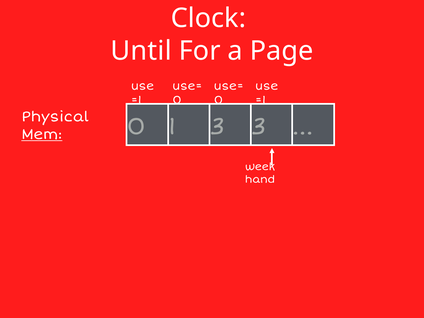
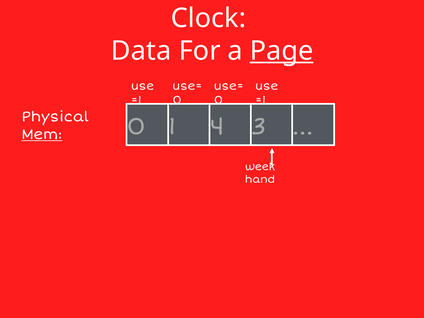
Until: Until -> Data (141, 51)
Page underline: none -> present (282, 51)
1 3: 3 -> 4 (217, 126)
